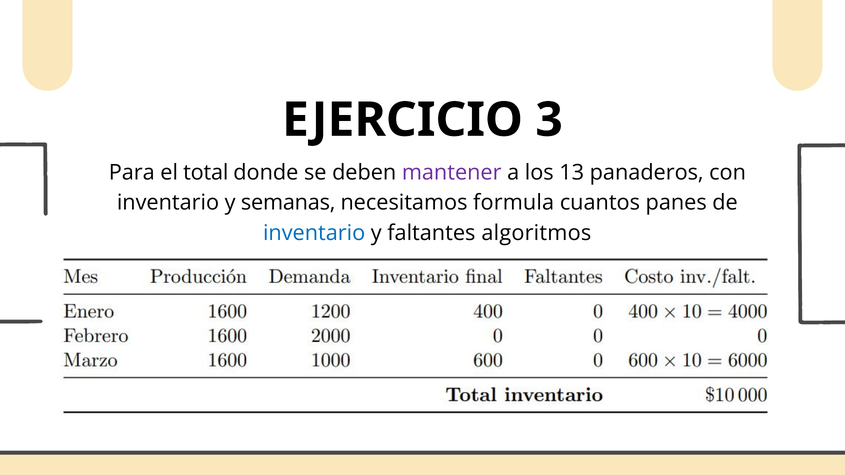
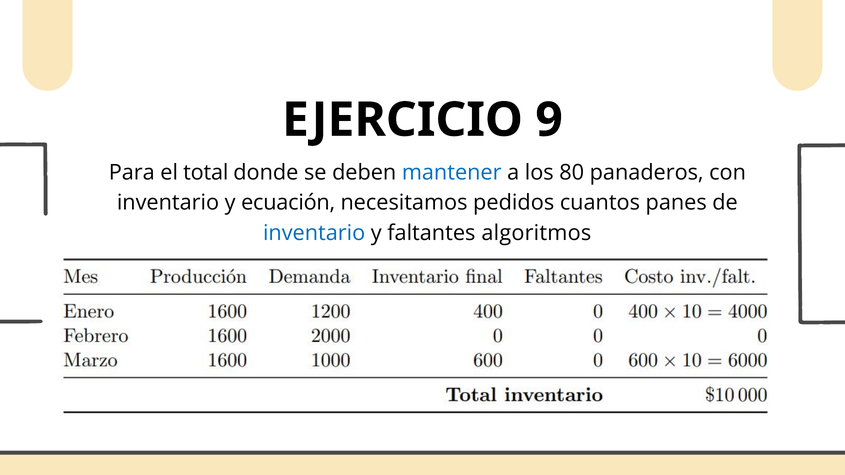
3: 3 -> 9 (549, 120)
mantener colour: purple -> blue (452, 173)
13: 13 -> 80 (572, 173)
semanas: semanas -> ecuación (288, 203)
formula: formula -> pedidos (514, 203)
